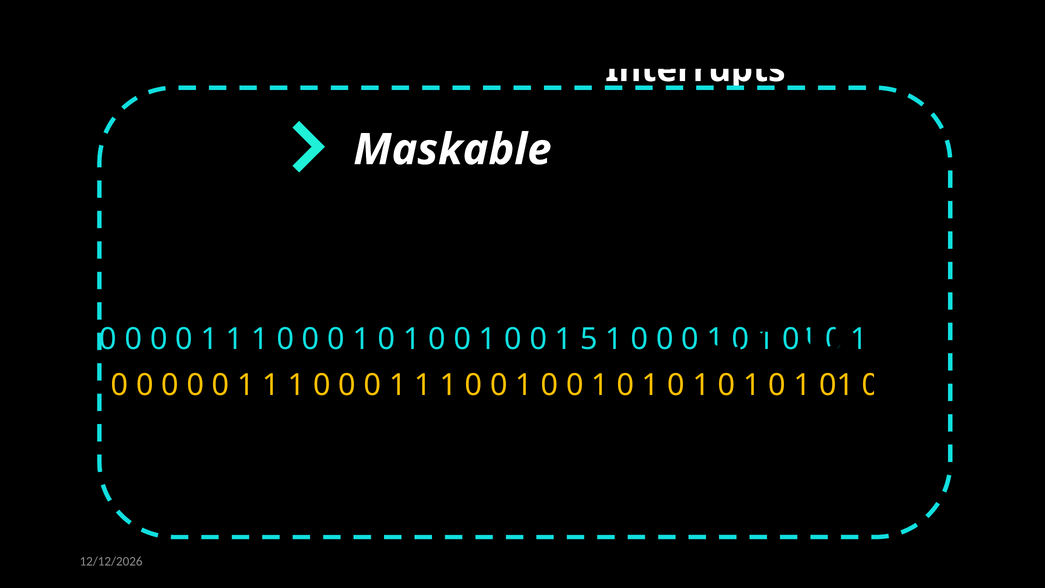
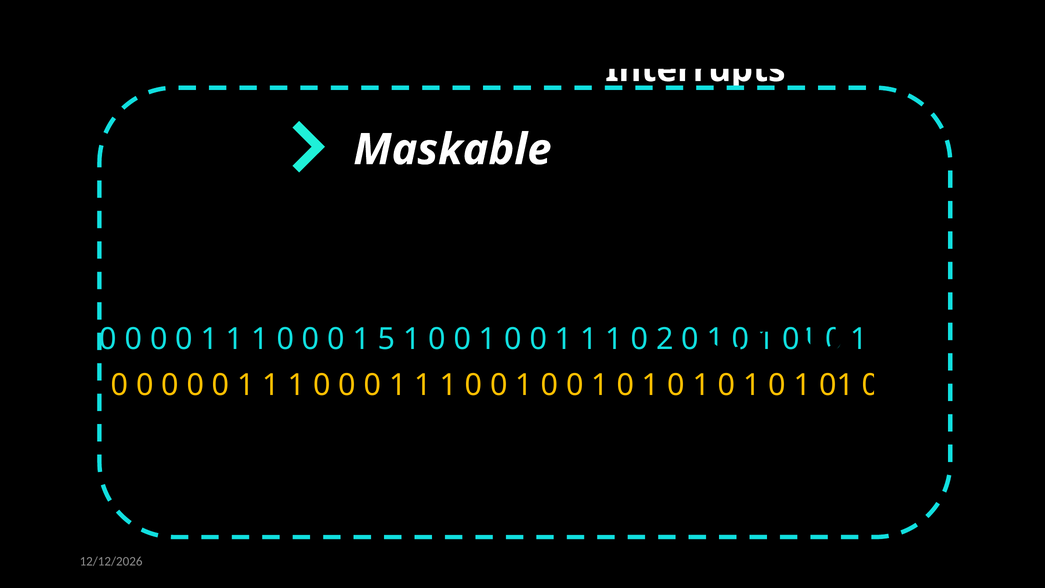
0: 0 -> 5 (387, 339)
5: 5 -> 1 (589, 339)
0: 0 -> 2 (665, 339)
